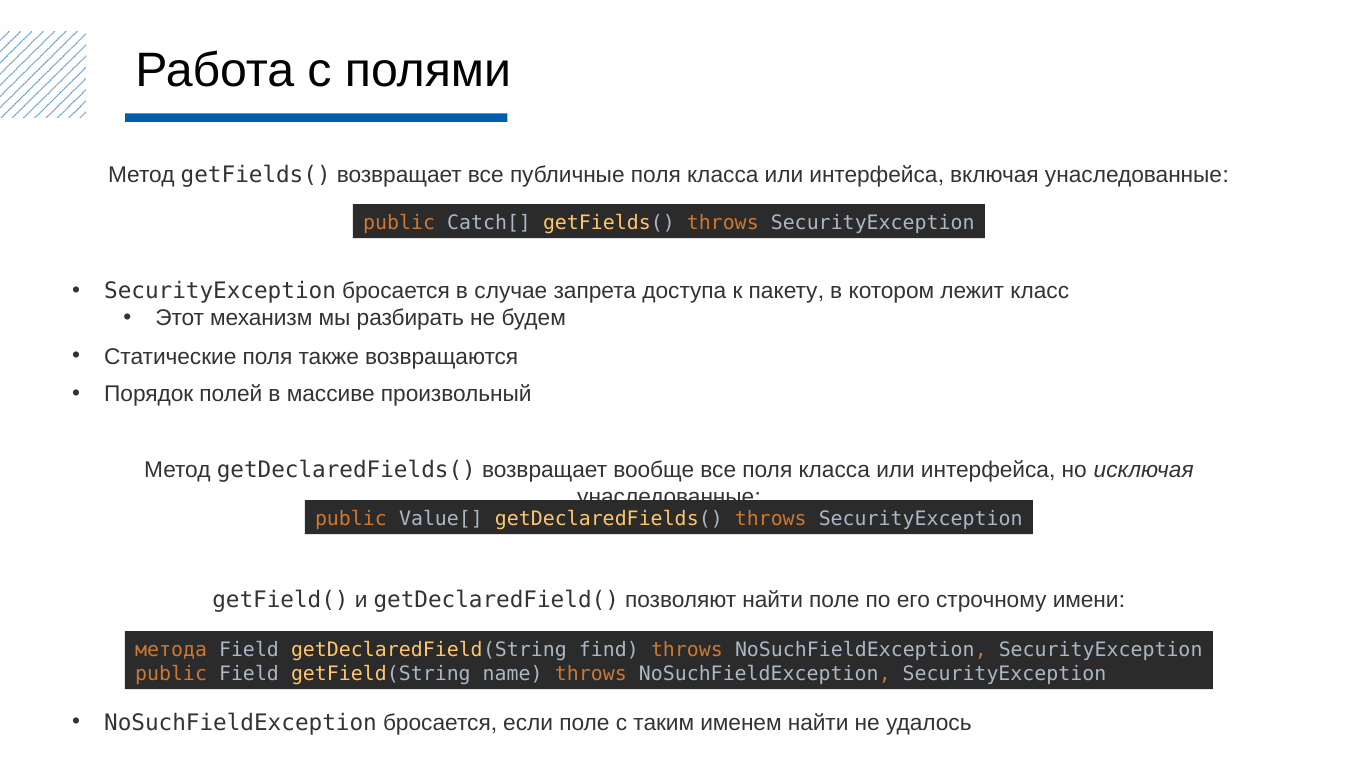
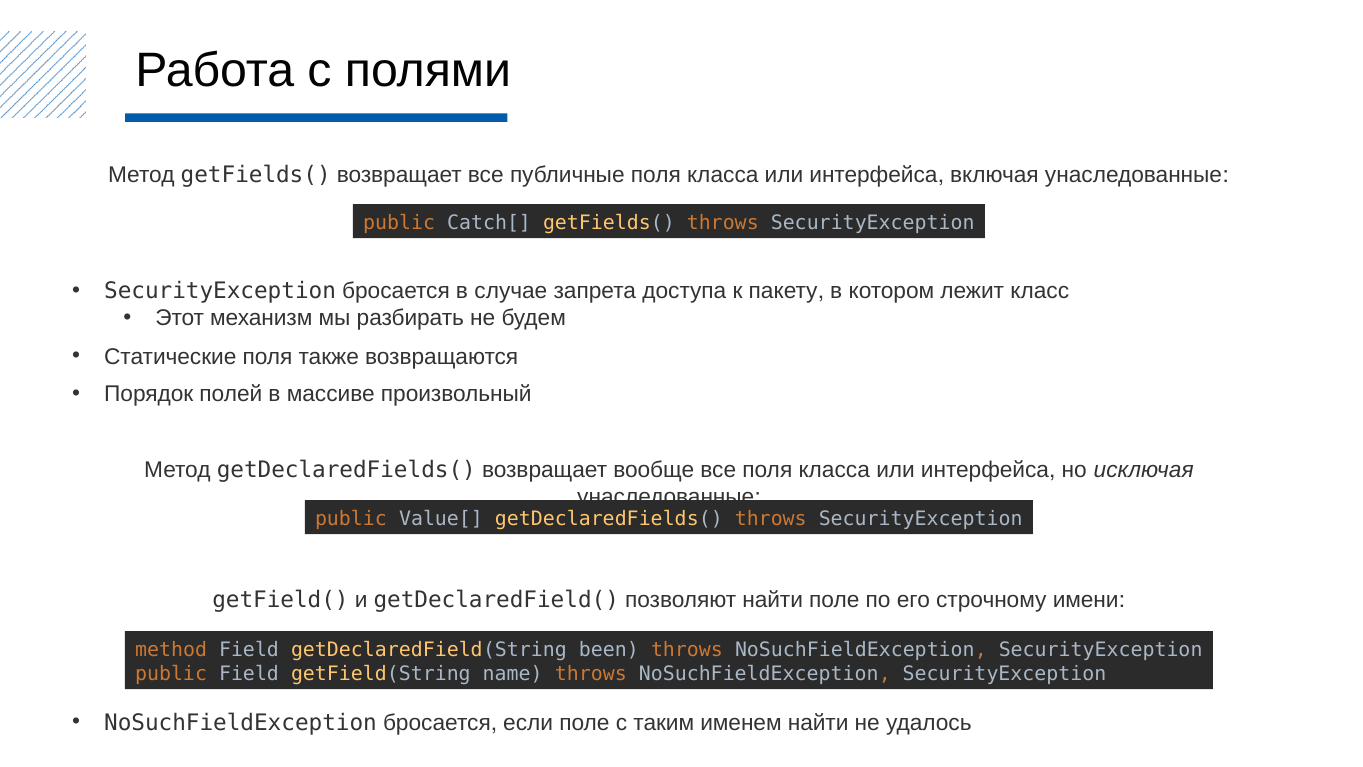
метода: метода -> method (171, 649)
find: find -> been (609, 649)
